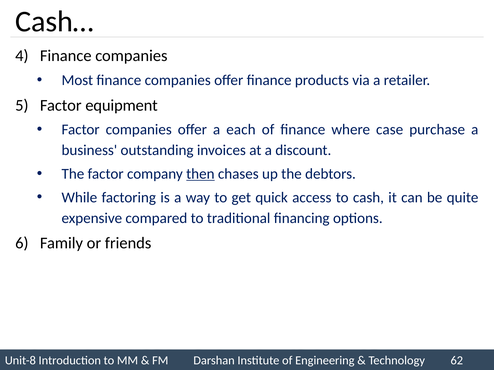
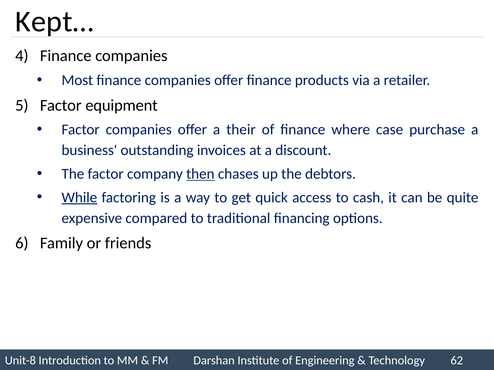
Cash…: Cash… -> Kept… (54, 21)
each: each -> their (241, 130)
While underline: none -> present (79, 198)
